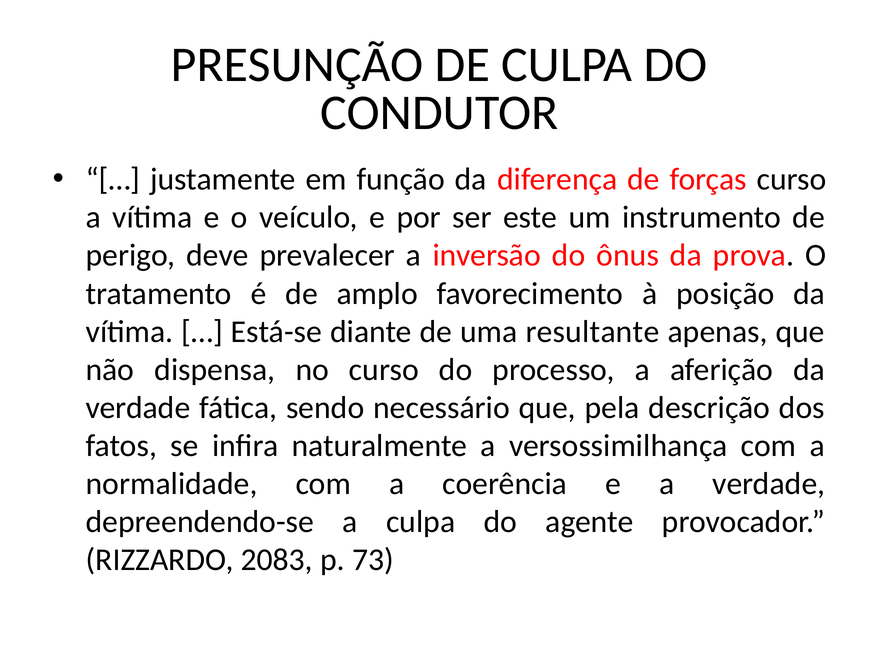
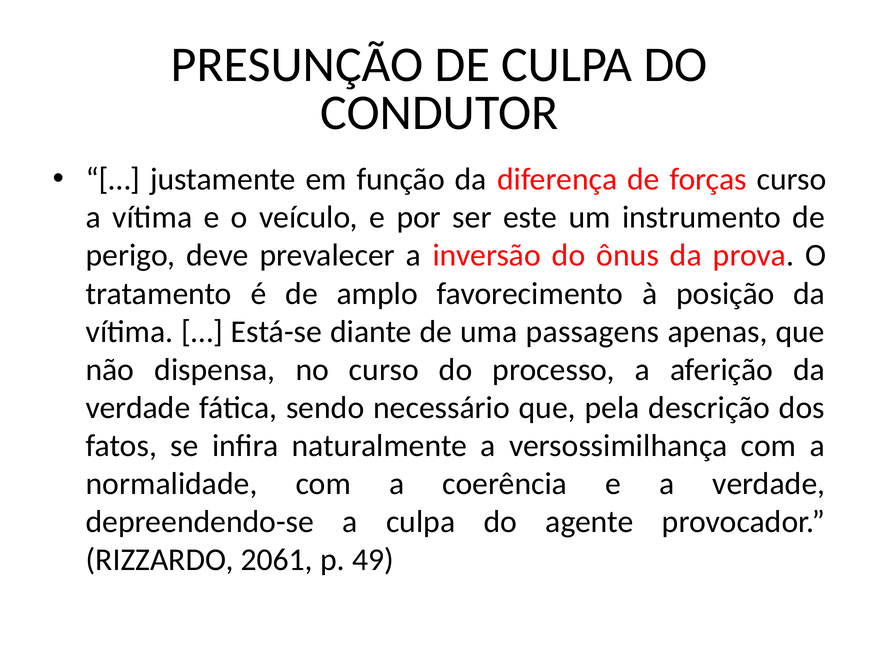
resultante: resultante -> passagens (593, 332)
2083: 2083 -> 2061 (277, 560)
73: 73 -> 49 (373, 560)
